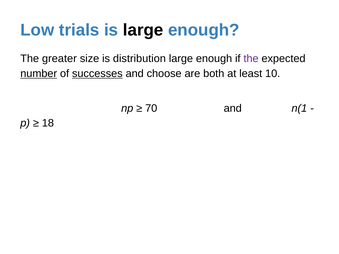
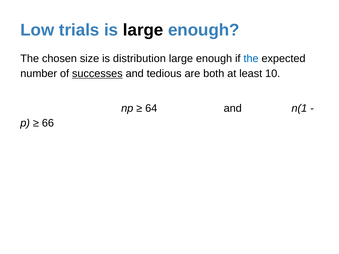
greater: greater -> chosen (59, 59)
the colour: purple -> blue (251, 59)
number underline: present -> none (39, 74)
choose: choose -> tedious (164, 74)
70: 70 -> 64 (151, 108)
18: 18 -> 66 (48, 123)
